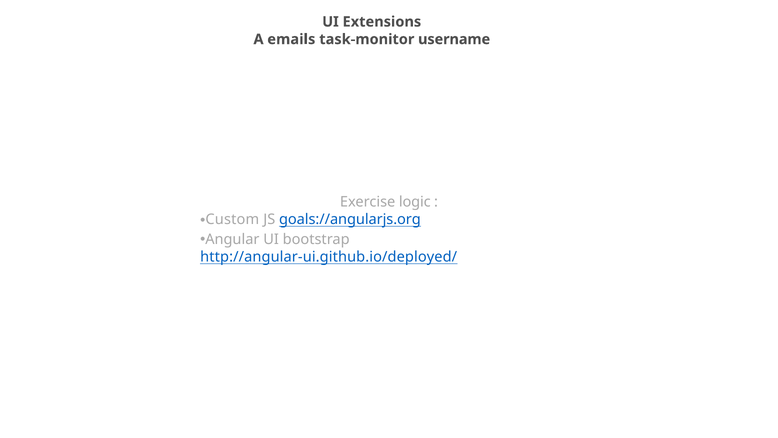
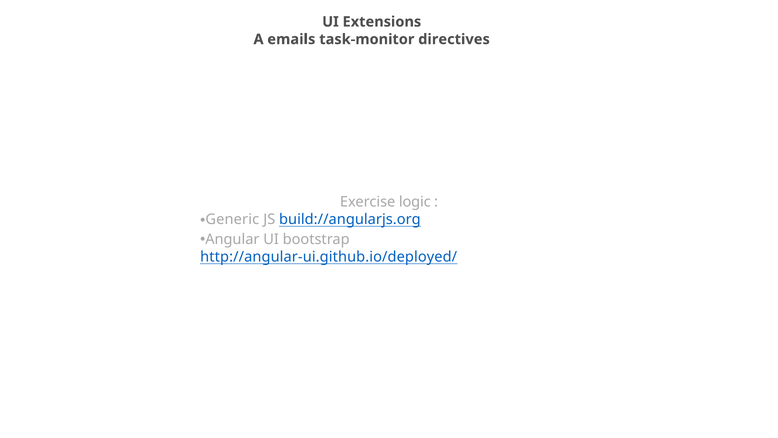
username: username -> directives (454, 39)
Custom: Custom -> Generic (232, 219)
goals://angularjs.org: goals://angularjs.org -> build://angularjs.org (350, 219)
